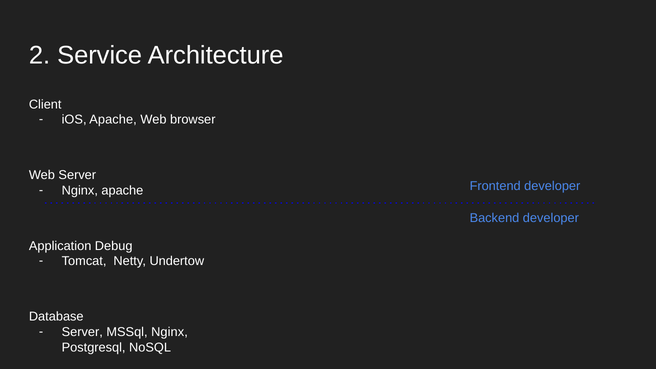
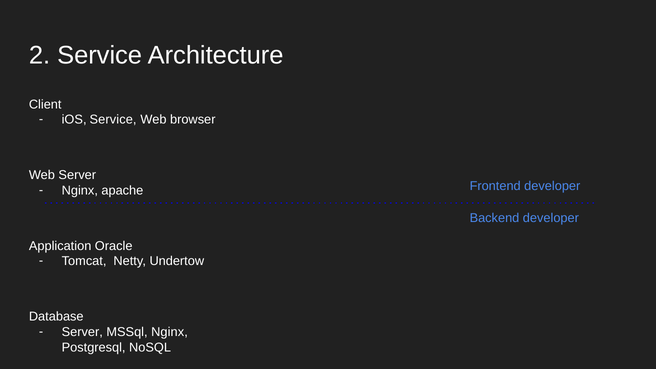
iOS Apache: Apache -> Service (113, 120)
Debug: Debug -> Oracle (114, 246)
